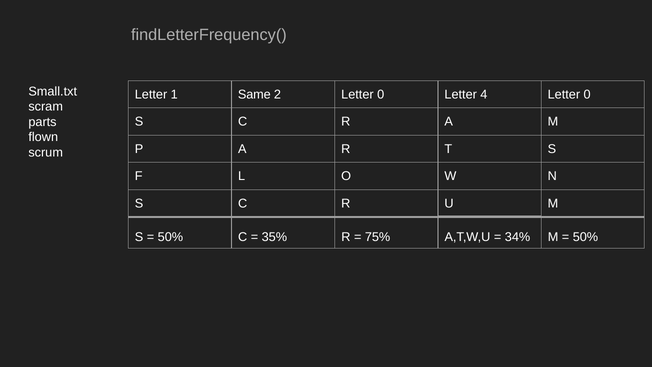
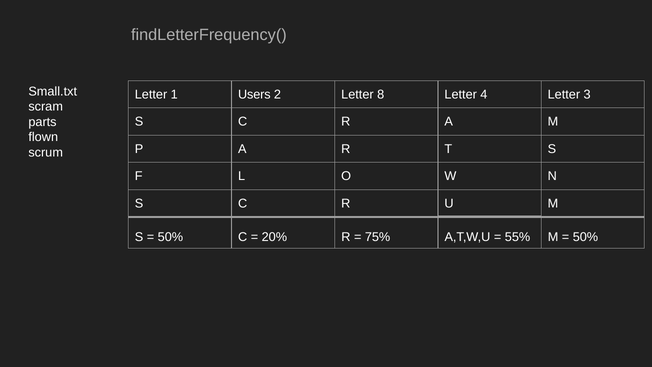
Same: Same -> Users (254, 94)
2 Letter 0: 0 -> 8 (381, 94)
4 Letter 0: 0 -> 3 (587, 94)
35%: 35% -> 20% (274, 237)
34%: 34% -> 55% (518, 237)
